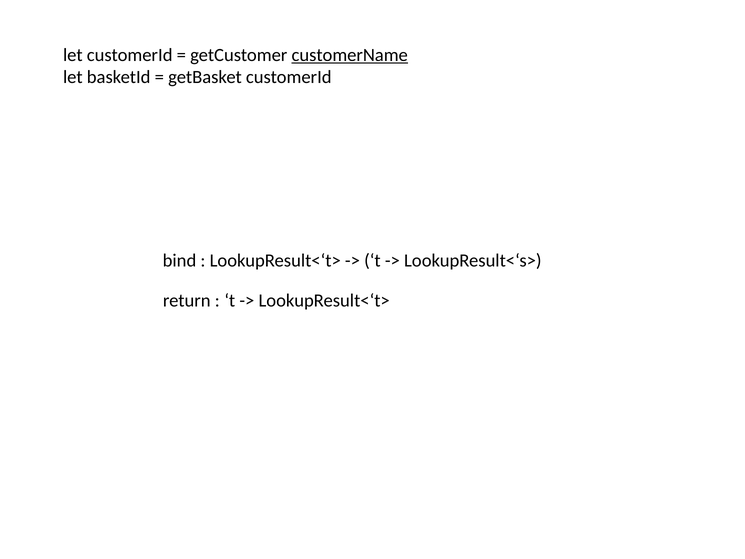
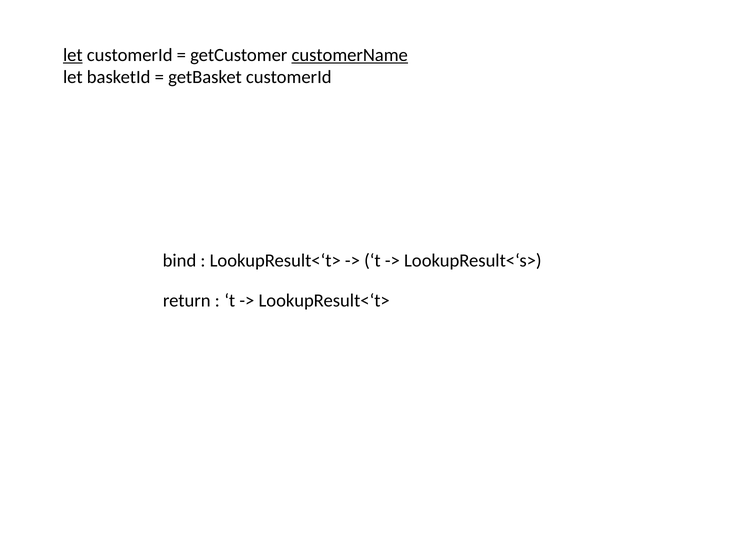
let underline: none -> present (73, 55)
